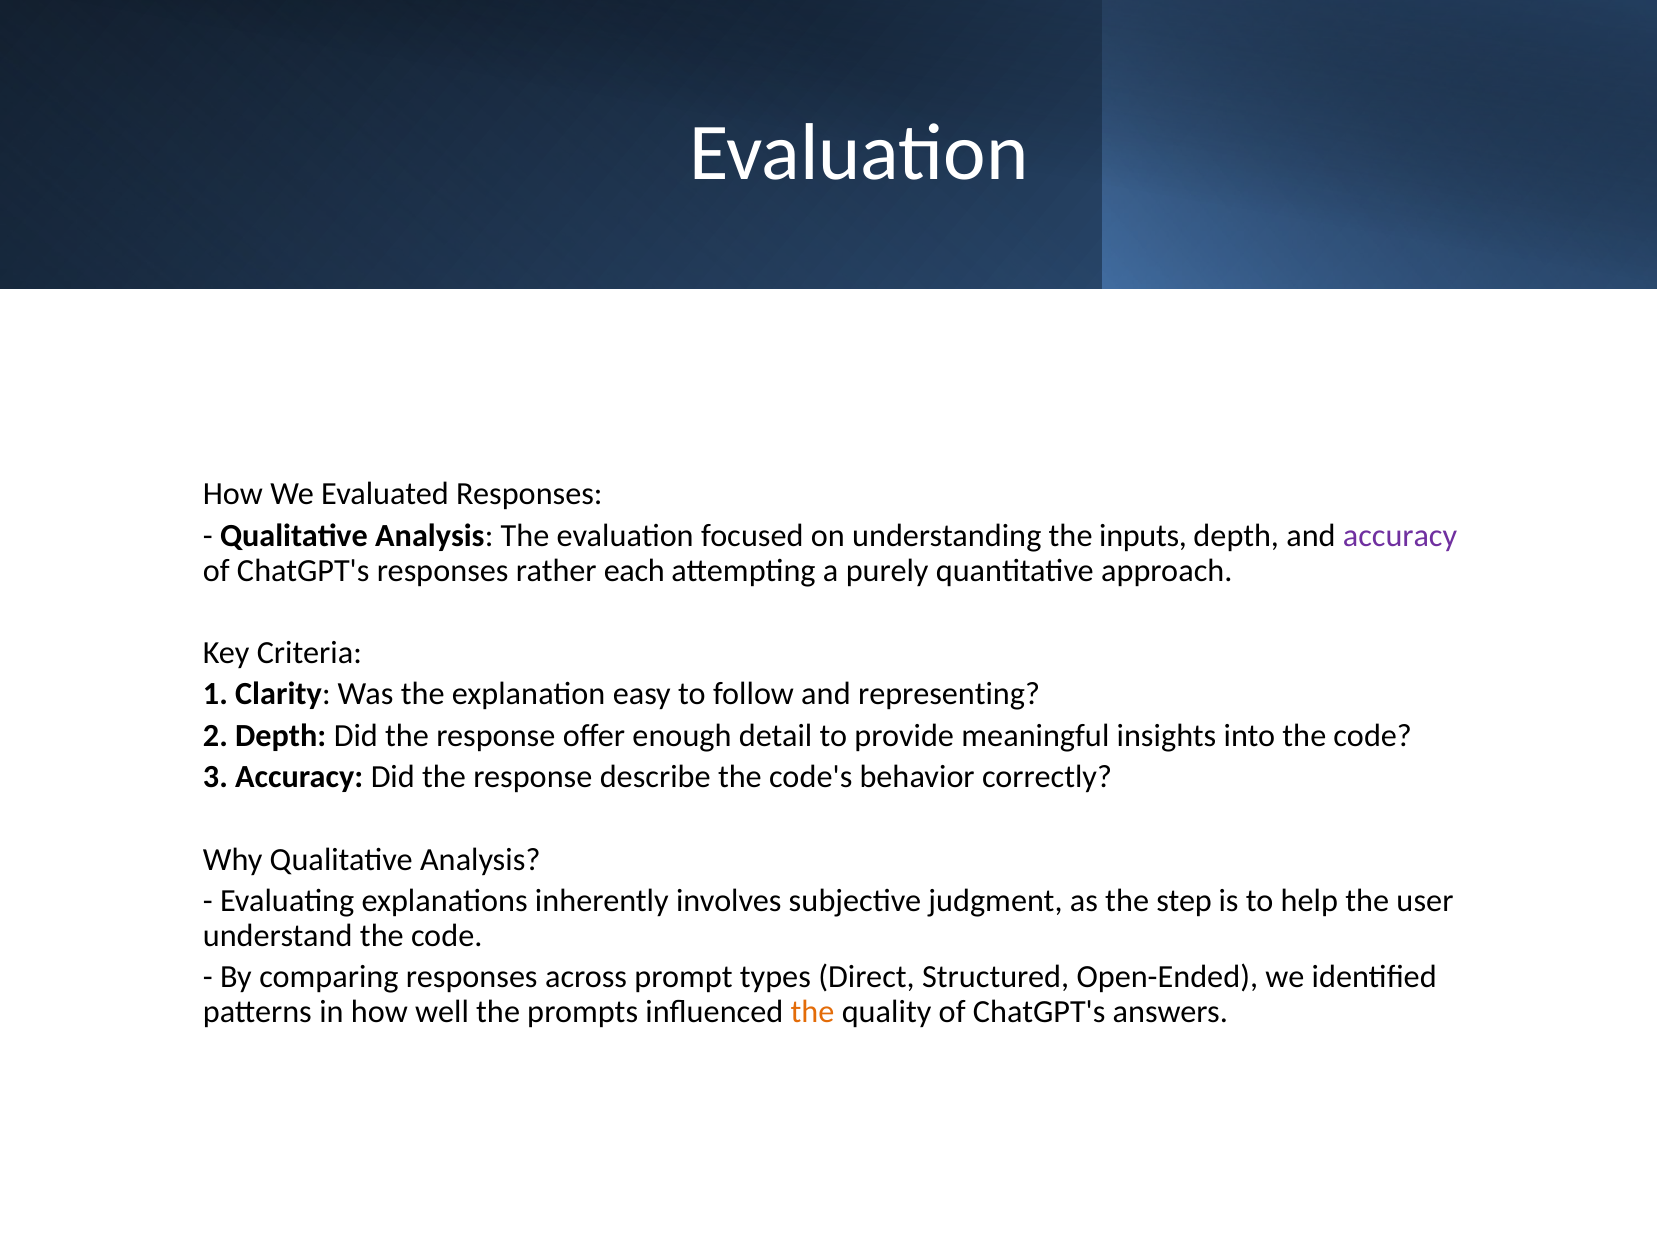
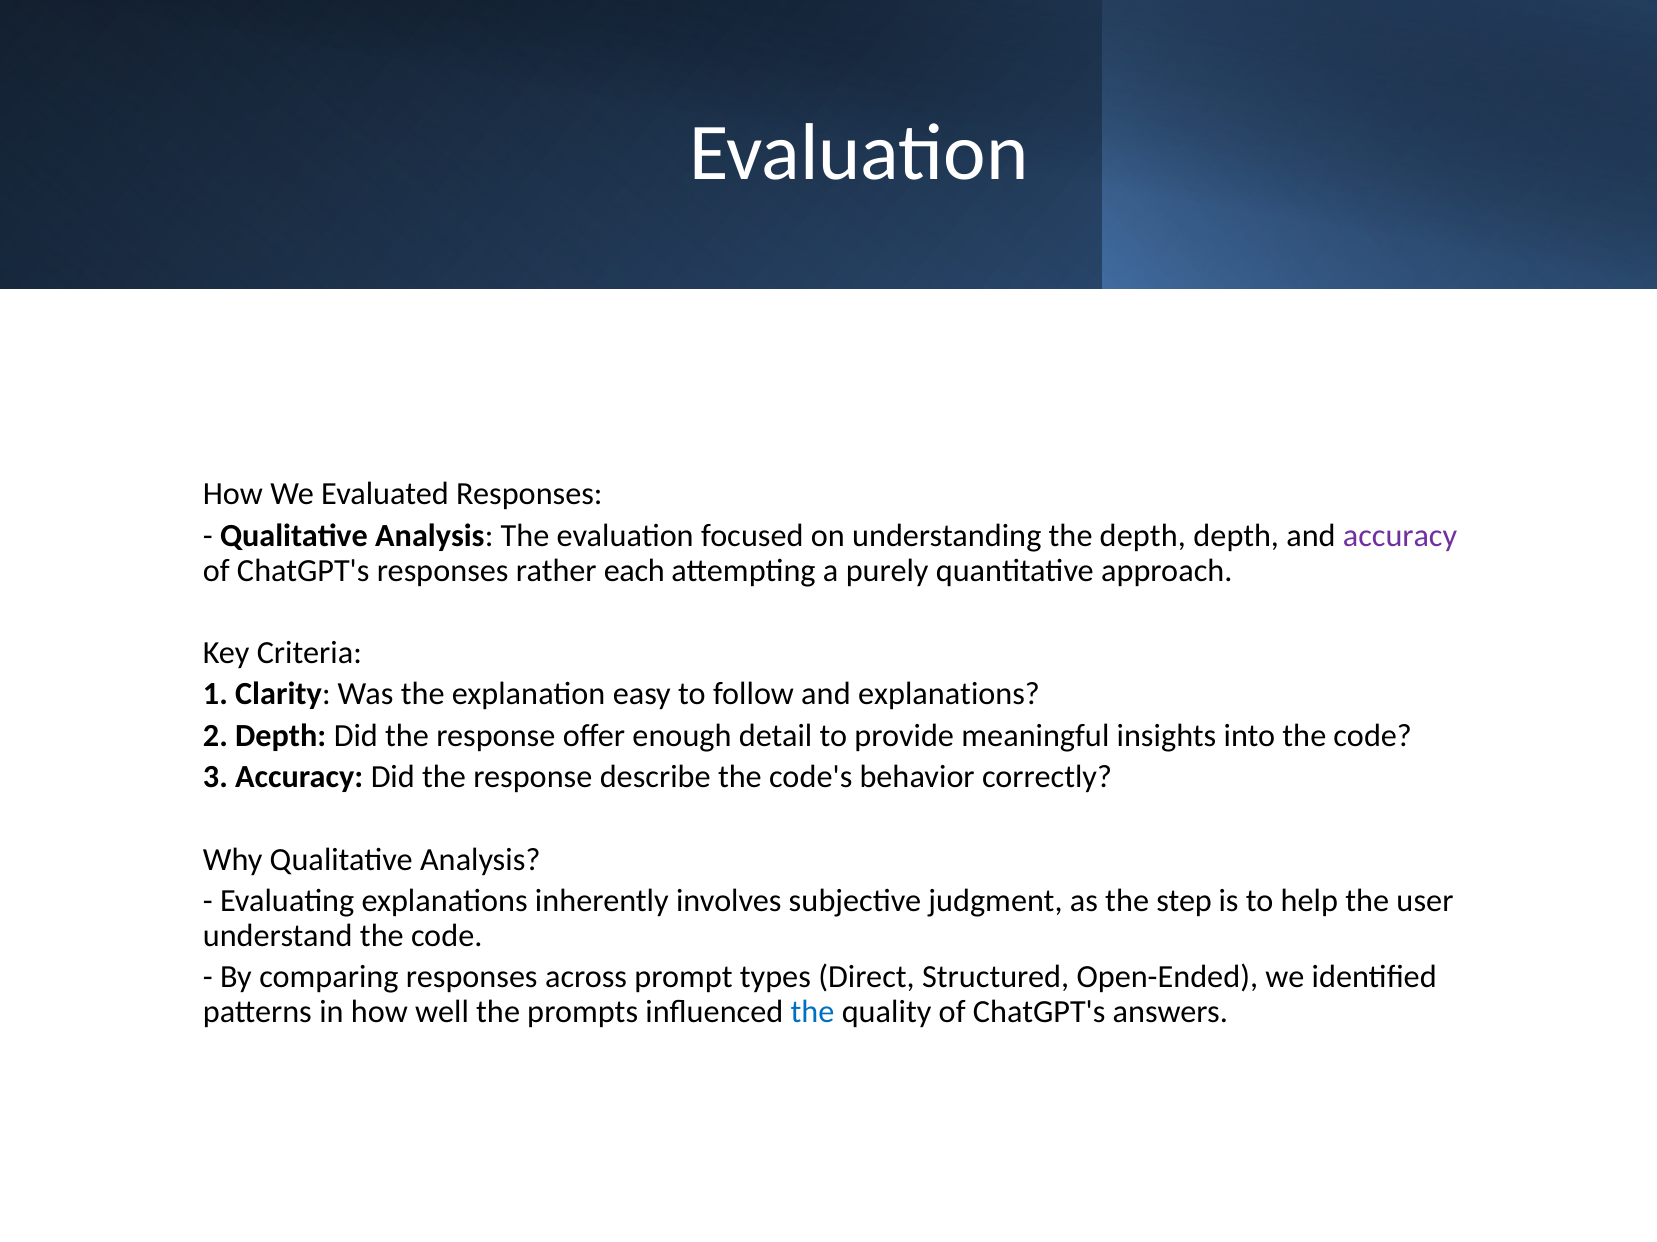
the inputs: inputs -> depth (1143, 536)
and representing: representing -> explanations (949, 695)
the colour: orange -> blue (813, 1013)
